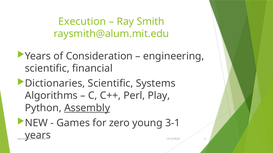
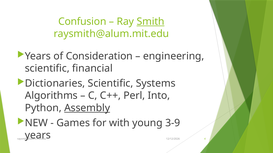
Execution: Execution -> Confusion (82, 22)
Smith underline: none -> present (151, 22)
Play: Play -> Into (159, 96)
zero: zero -> with (119, 123)
3-1: 3-1 -> 3-9 (173, 123)
